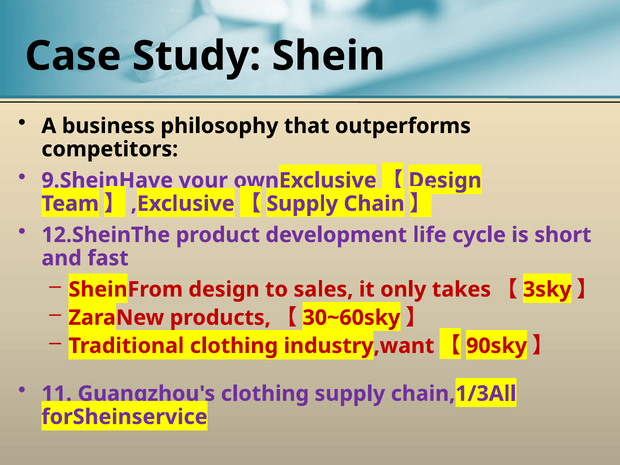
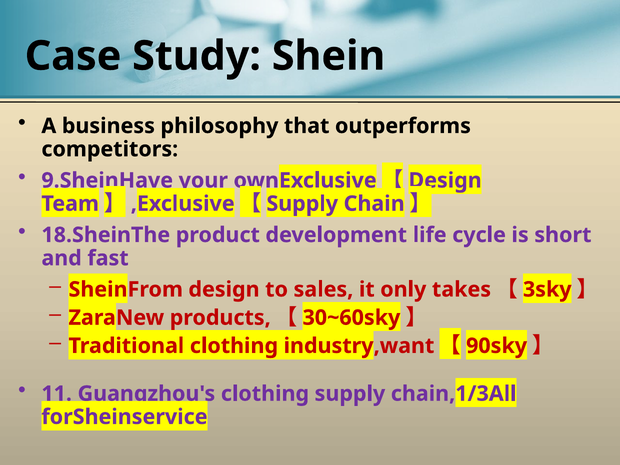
12.SheinThe: 12.SheinThe -> 18.SheinThe (106, 235)
